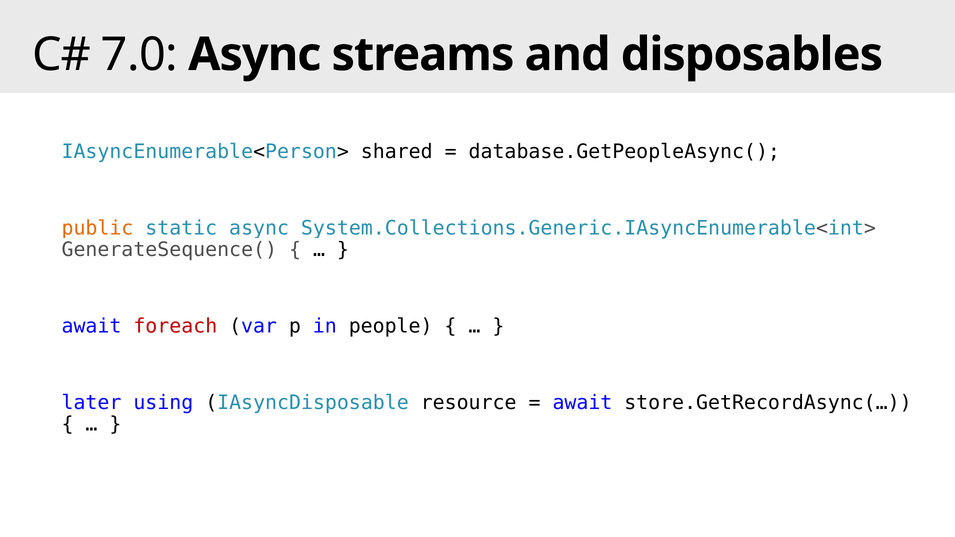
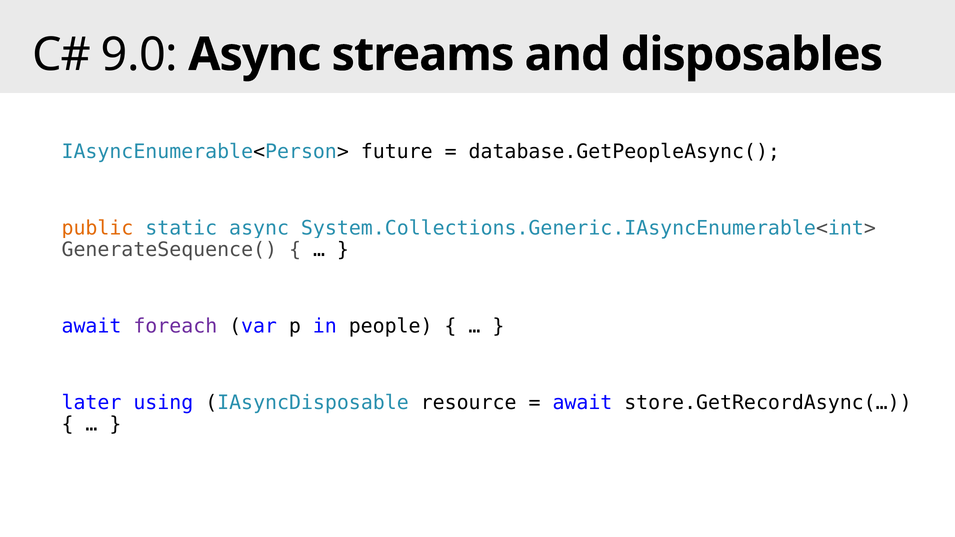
7.0: 7.0 -> 9.0 (139, 55)
shared: shared -> future (397, 152)
foreach colour: red -> purple (175, 326)
